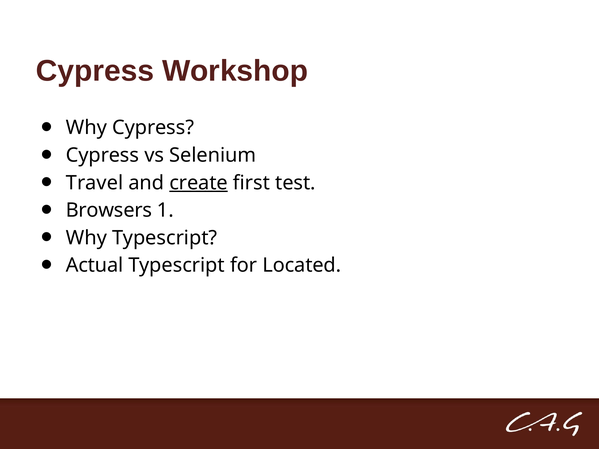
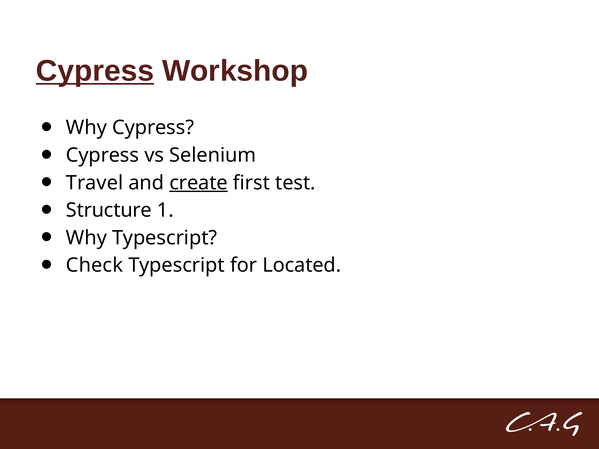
Cypress underline: none -> present (95, 71)
Browsers: Browsers -> Structure (109, 210)
Actual: Actual -> Check (94, 266)
